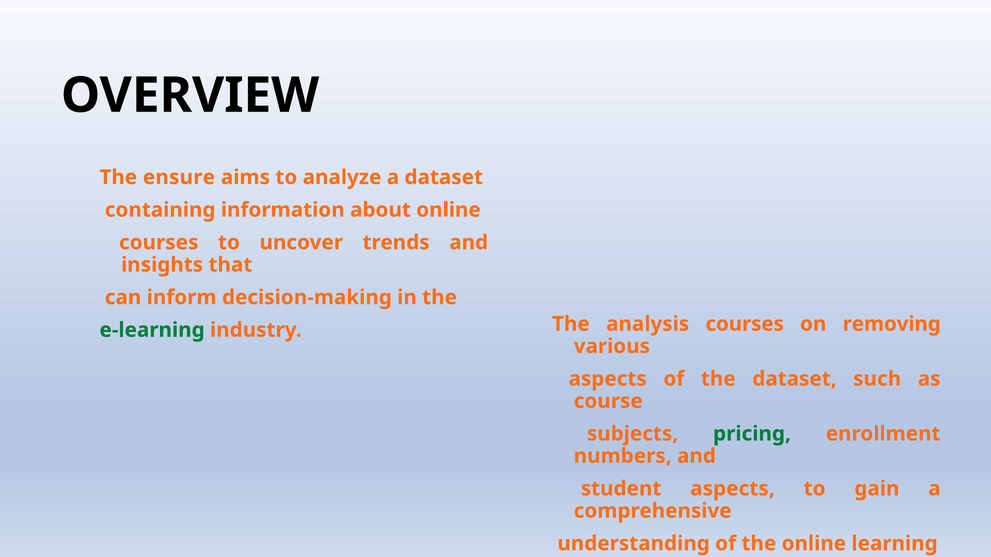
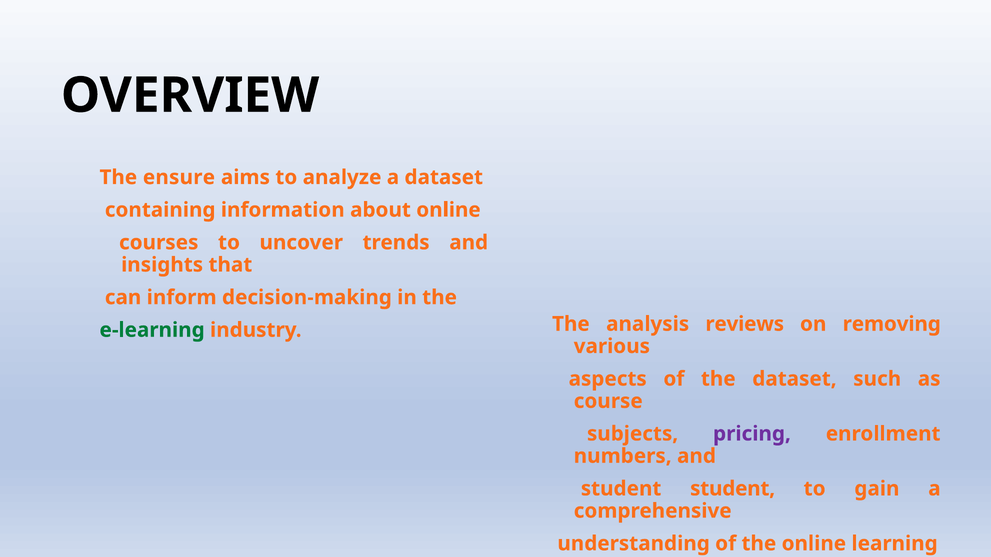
analysis courses: courses -> reviews (745, 324)
pricing colour: green -> purple (752, 434)
student aspects: aspects -> student (733, 489)
